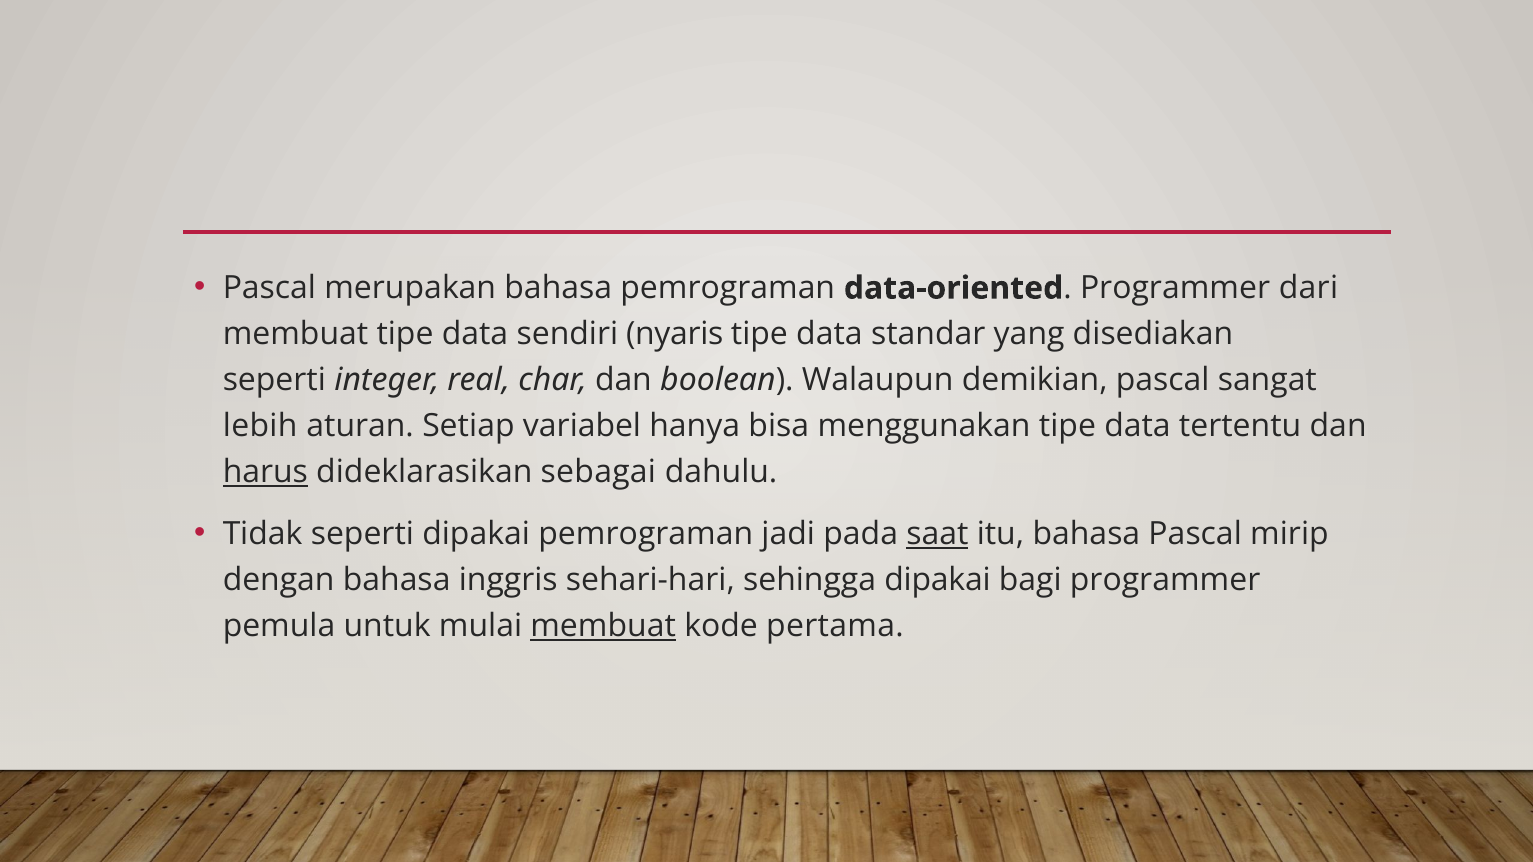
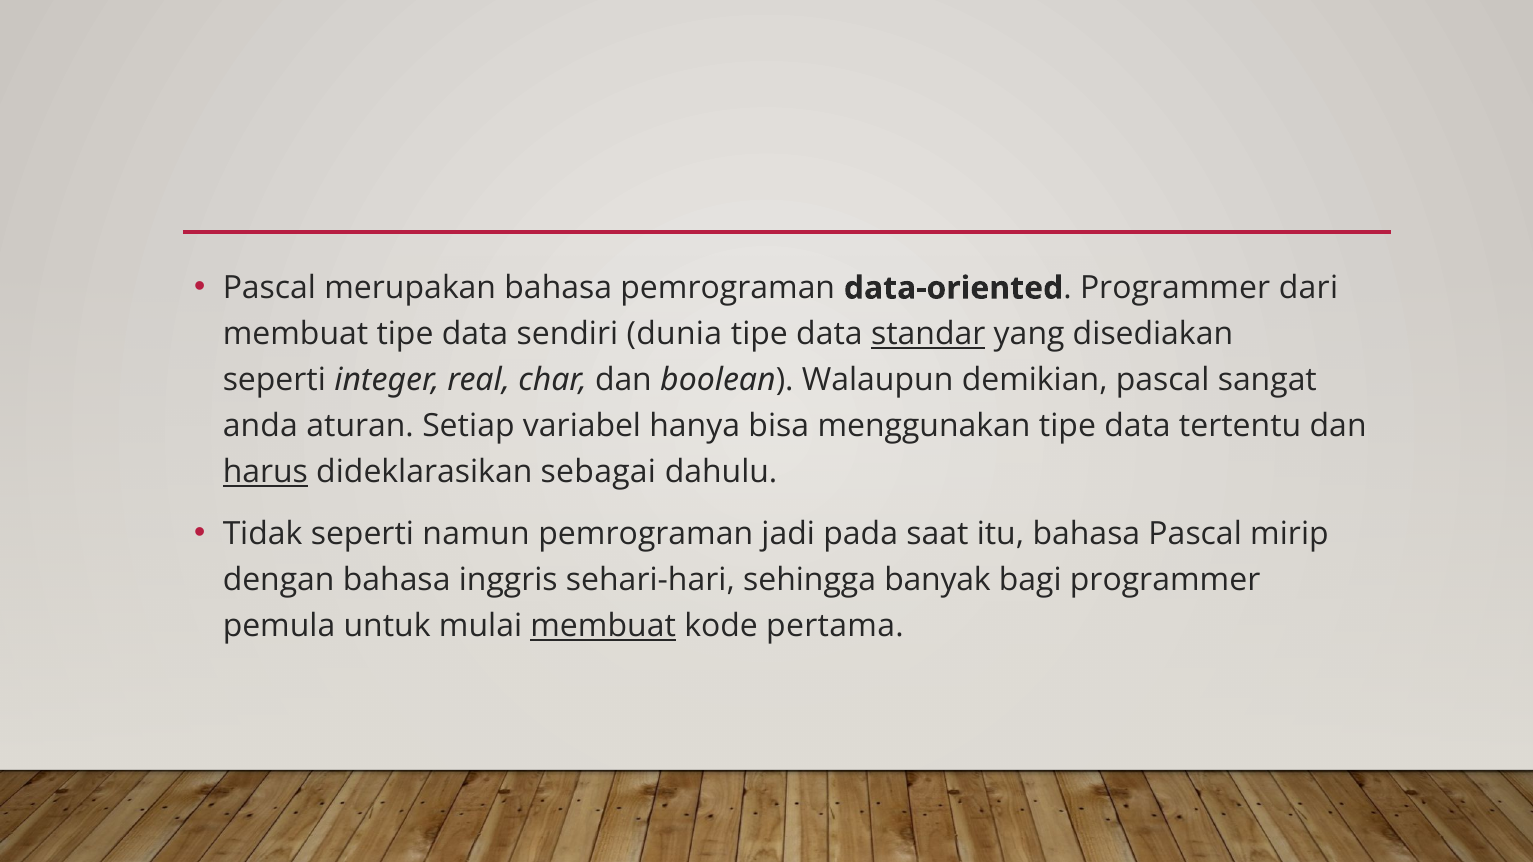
nyaris: nyaris -> dunia (674, 334)
standar underline: none -> present (928, 334)
lebih: lebih -> anda (260, 426)
seperti dipakai: dipakai -> namun (476, 534)
saat underline: present -> none (937, 534)
sehingga dipakai: dipakai -> banyak (938, 580)
